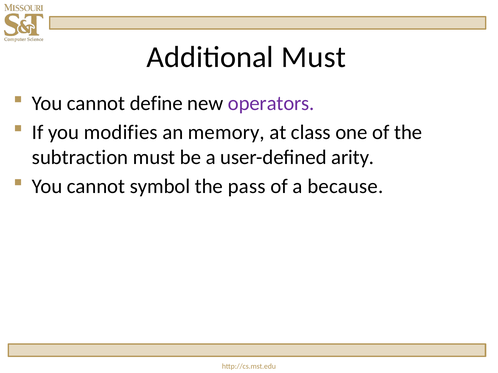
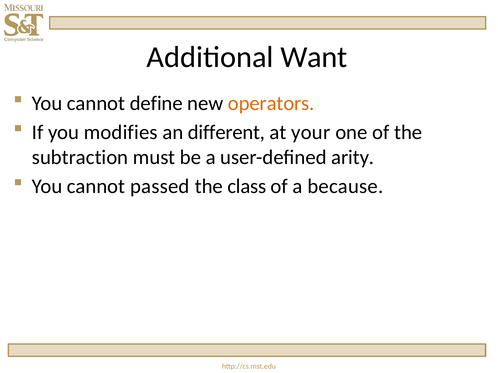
Additional Must: Must -> Want (314, 57)
operators colour: purple -> orange (271, 104)
memory: memory -> different (227, 133)
class: class -> your (311, 133)
symbol: symbol -> passed (160, 187)
pass: pass -> class (247, 187)
